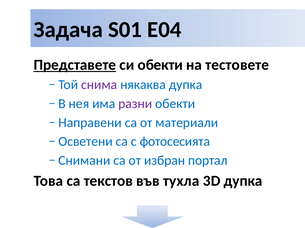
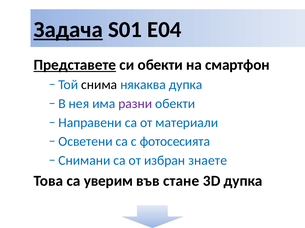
Задача underline: none -> present (68, 30)
тестовете: тестовете -> смартфон (237, 65)
снима colour: purple -> black (99, 85)
портал: портал -> знаете (208, 161)
текстов: текстов -> уверим (108, 181)
тухла: тухла -> стане (181, 181)
